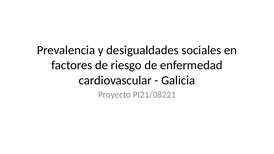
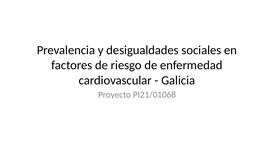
PI21/08221: PI21/08221 -> PI21/01068 (154, 95)
